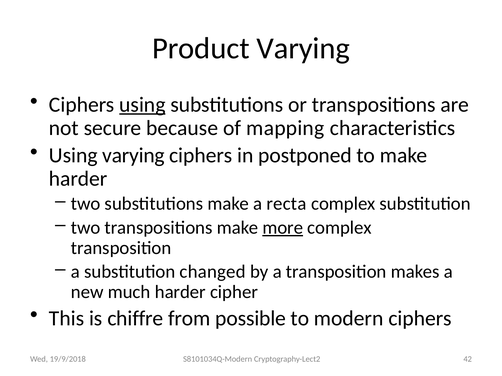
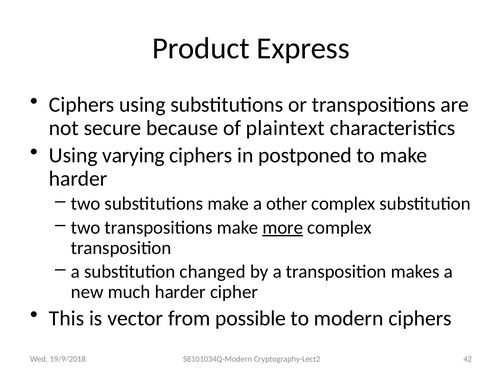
Product Varying: Varying -> Express (303, 49)
using underline: present -> none (142, 105)
mapping: mapping -> plaintext (285, 128)
recta: recta -> other (287, 204)
chiffre: chiffre -> vector (135, 319)
